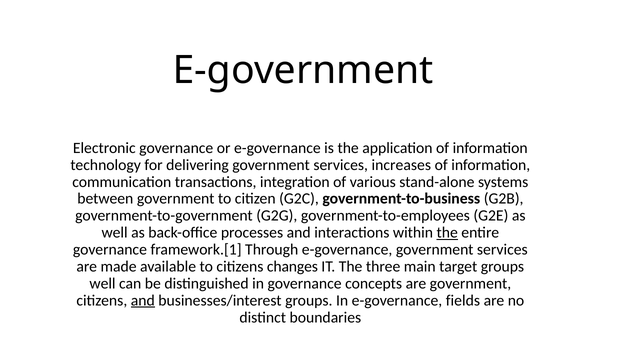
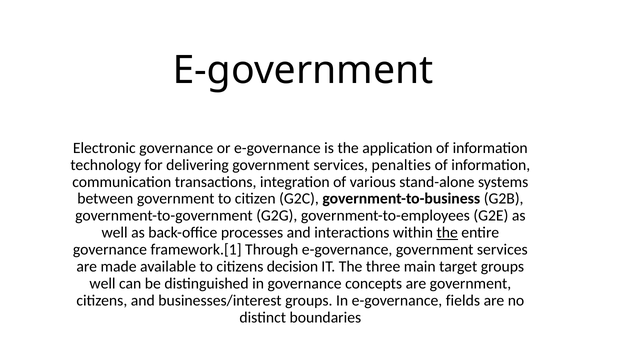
increases: increases -> penalties (401, 165)
changes: changes -> decision (292, 266)
and underline: present -> none (143, 300)
